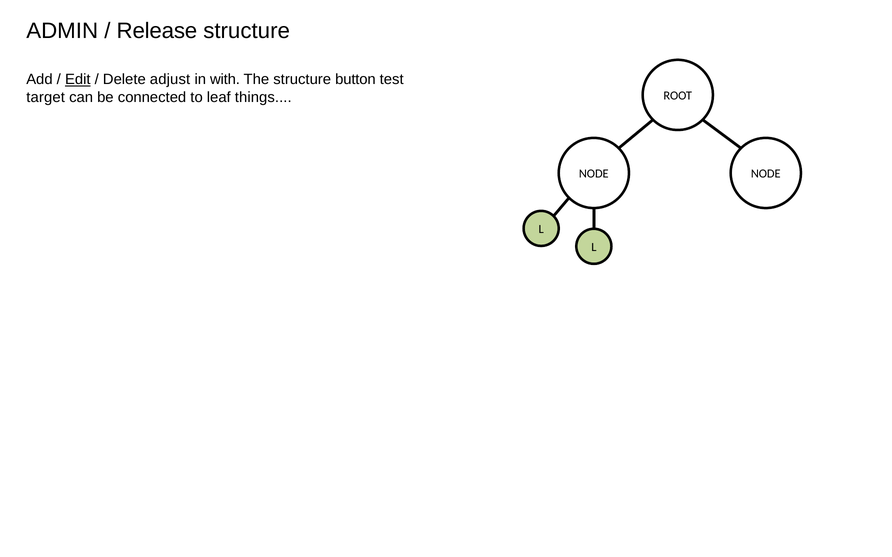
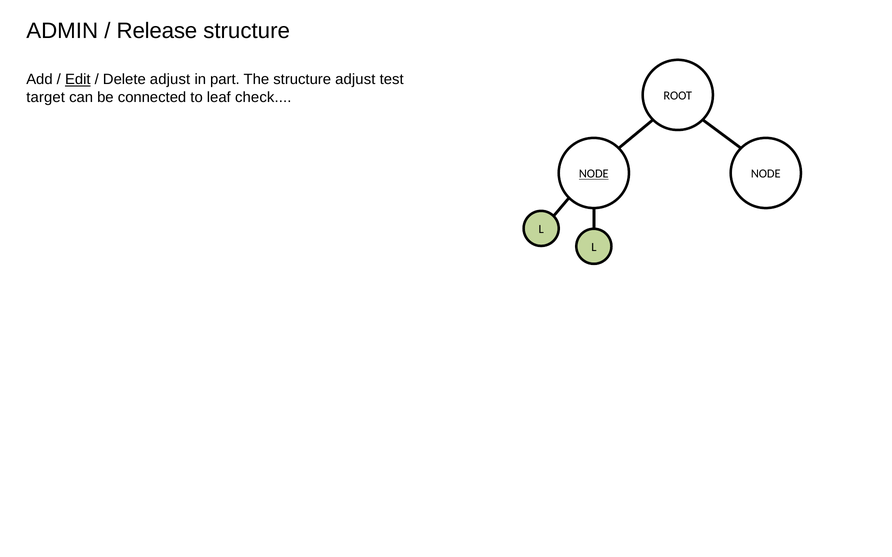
with: with -> part (225, 80)
structure button: button -> adjust (355, 80)
things: things -> check (263, 98)
NODE underline: none -> present (594, 174)
